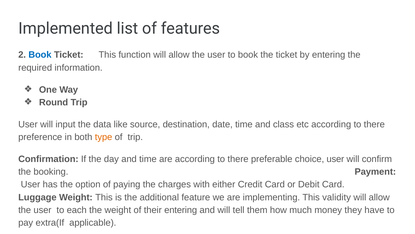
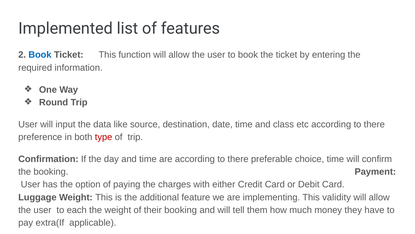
type colour: orange -> red (104, 137)
choice user: user -> time (335, 159)
their entering: entering -> booking (181, 210)
